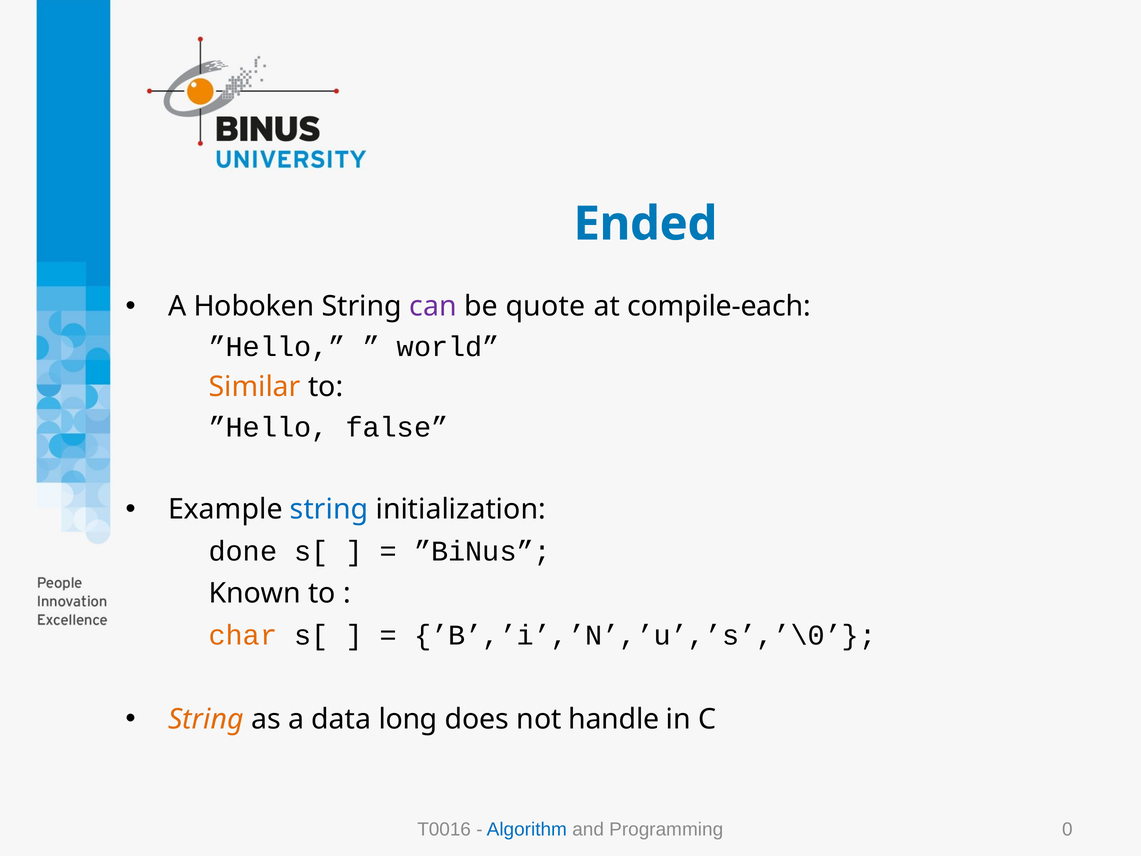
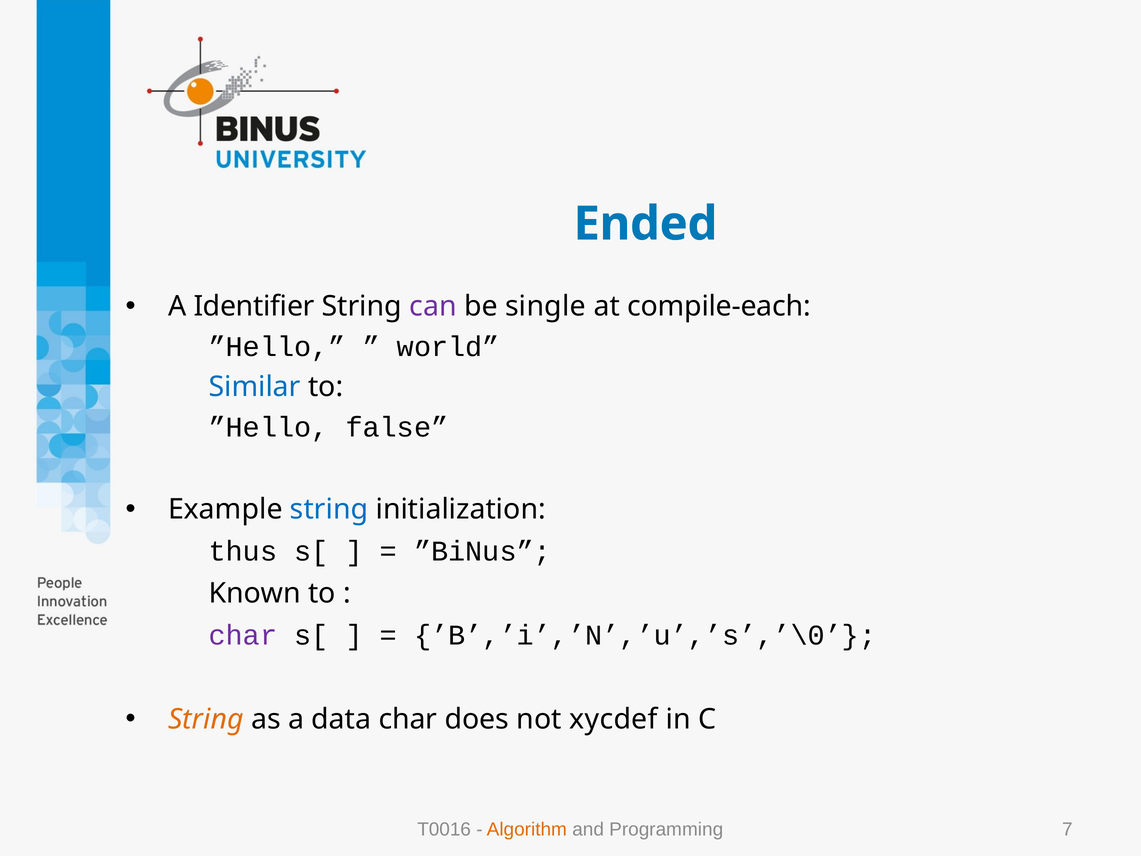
Hoboken: Hoboken -> Identifier (254, 306)
quote: quote -> single (546, 306)
Similar colour: orange -> blue (255, 387)
done: done -> thus (243, 551)
char colour: orange -> purple (243, 635)
data long: long -> char (408, 719)
handle: handle -> xycdef (614, 719)
Algorithm colour: blue -> orange (527, 829)
0: 0 -> 7 (1067, 829)
